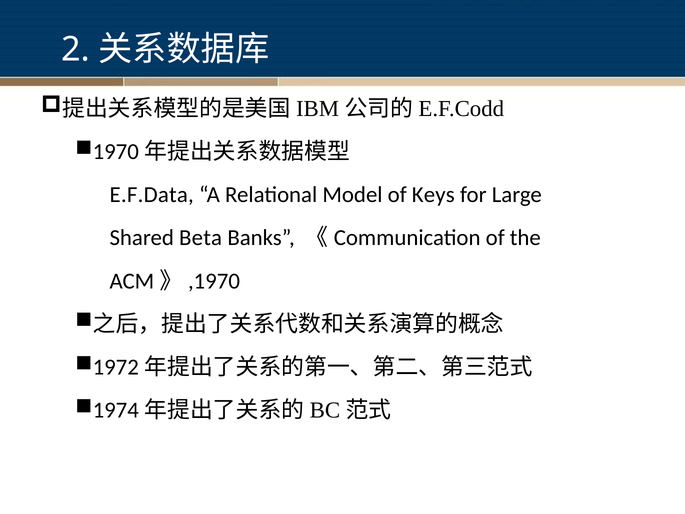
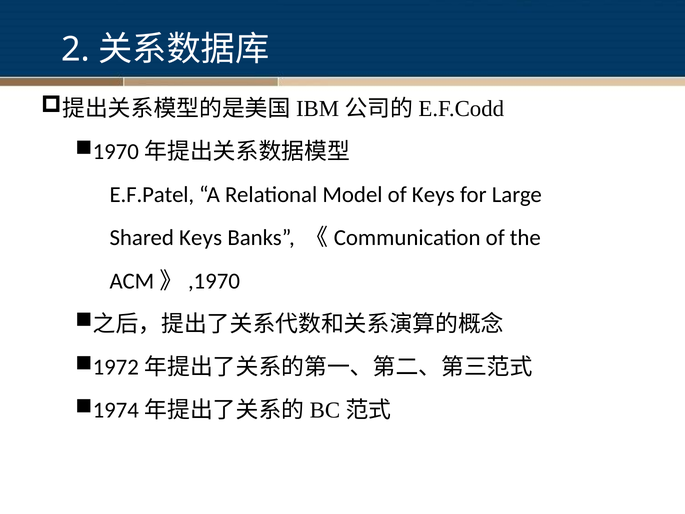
E.F.Data: E.F.Data -> E.F.Patel (152, 195)
Shared Beta: Beta -> Keys (201, 238)
